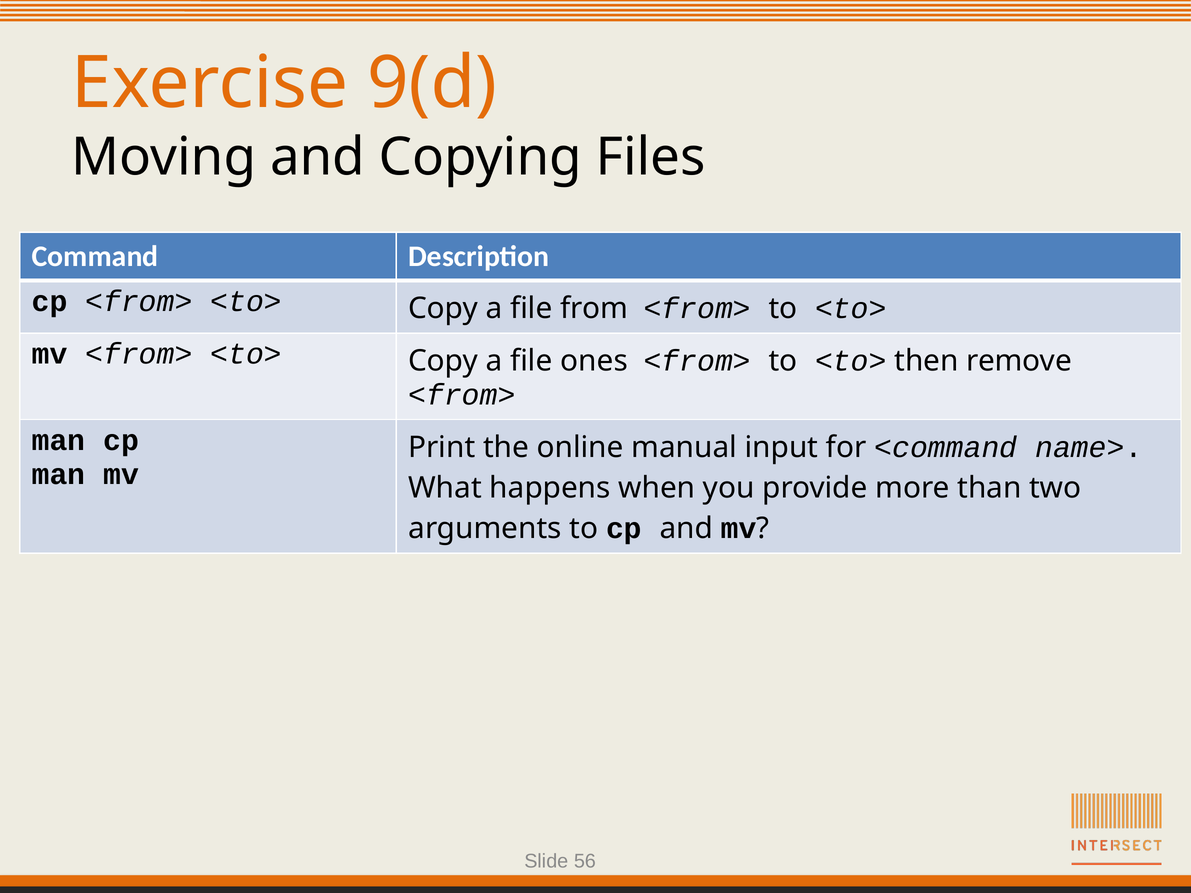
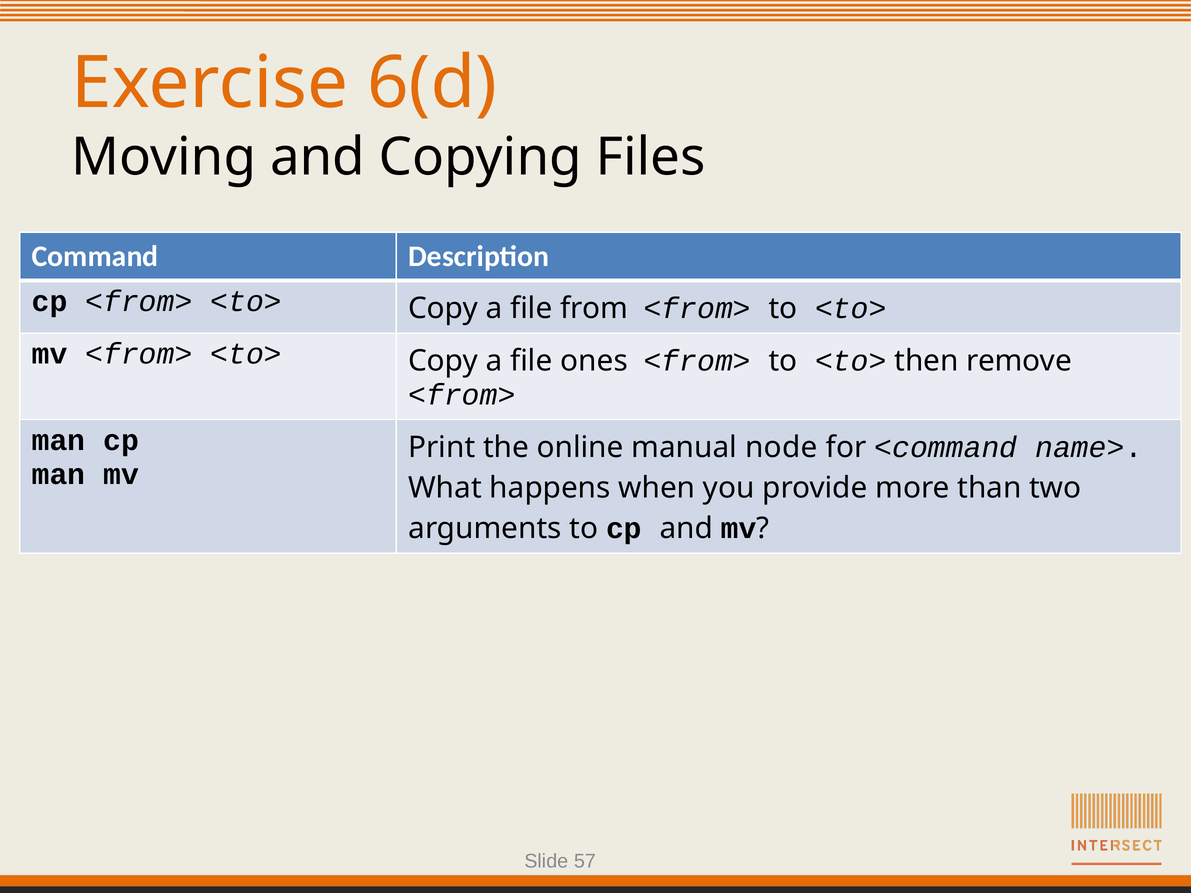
9(d: 9(d -> 6(d (432, 84)
input: input -> node (781, 447)
56: 56 -> 57 (585, 861)
